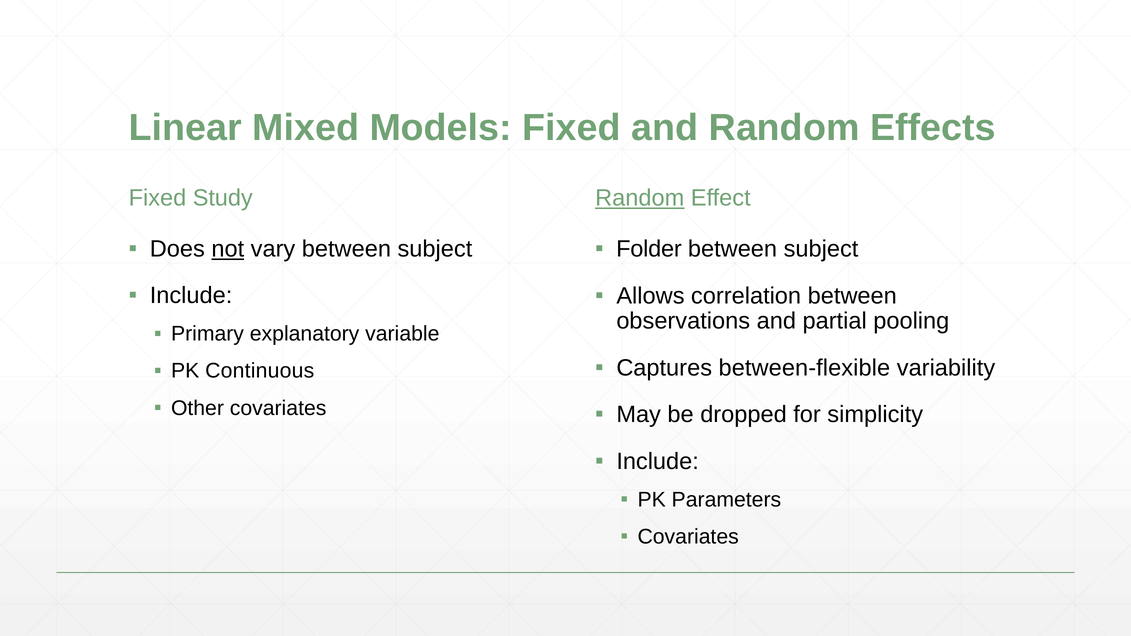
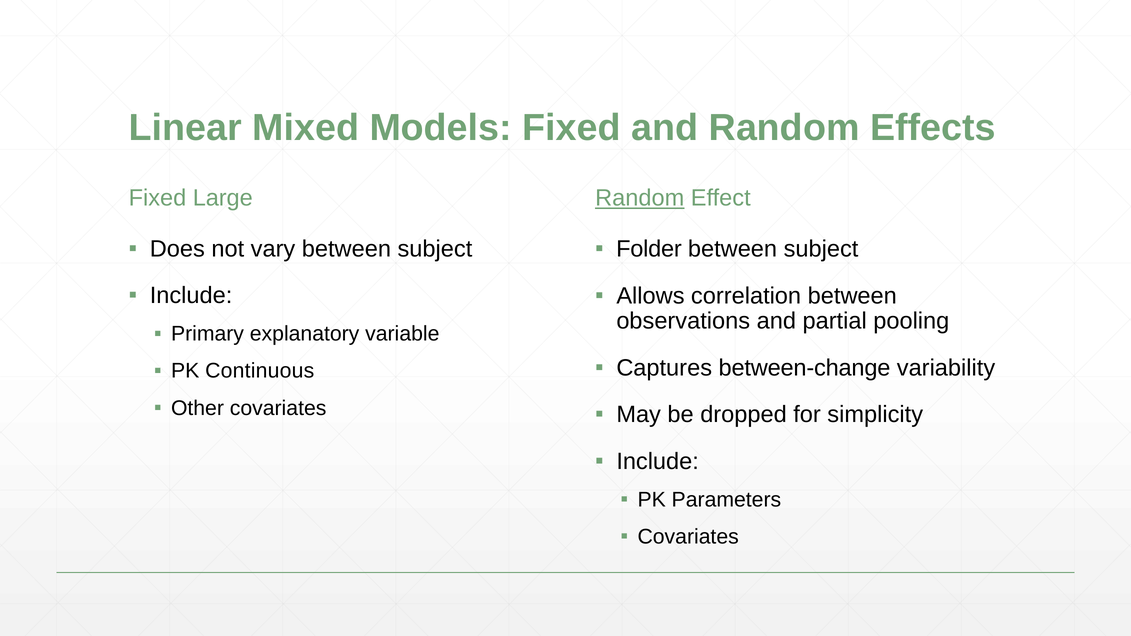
Study: Study -> Large (223, 198)
not underline: present -> none (228, 249)
between-flexible: between-flexible -> between-change (805, 368)
